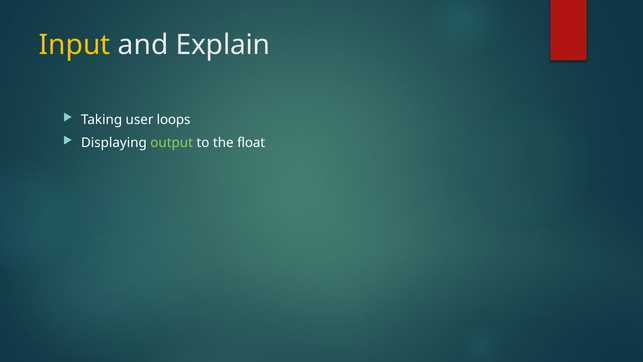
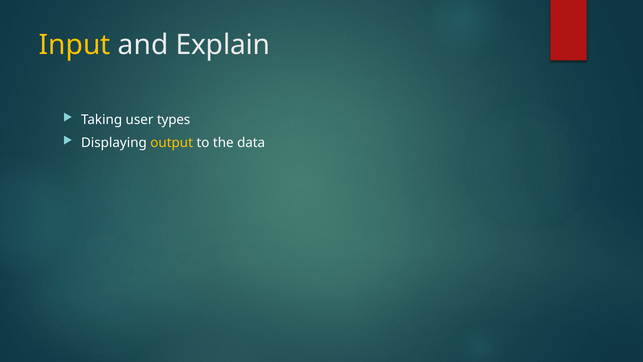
loops: loops -> types (174, 120)
output colour: light green -> yellow (172, 142)
float: float -> data (251, 142)
